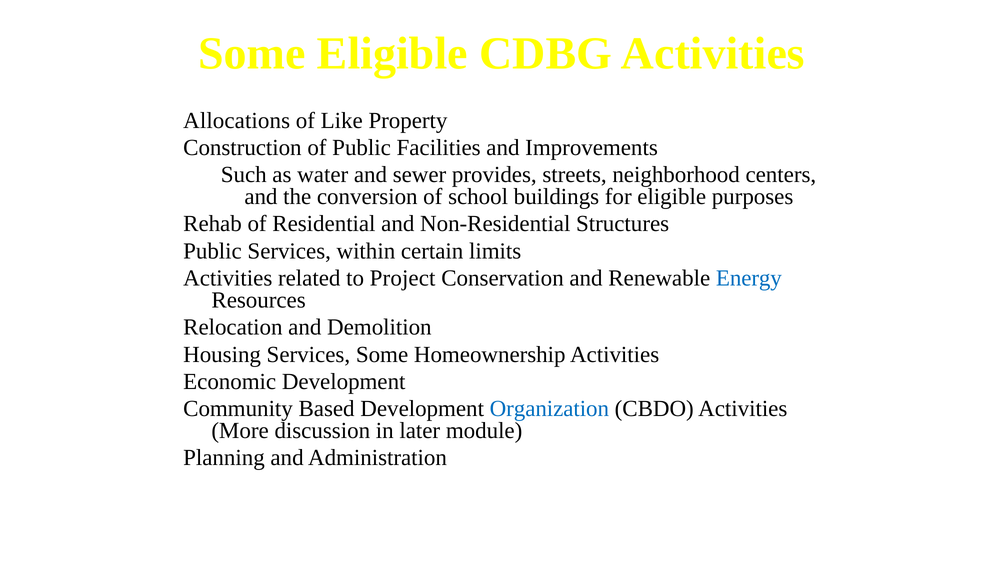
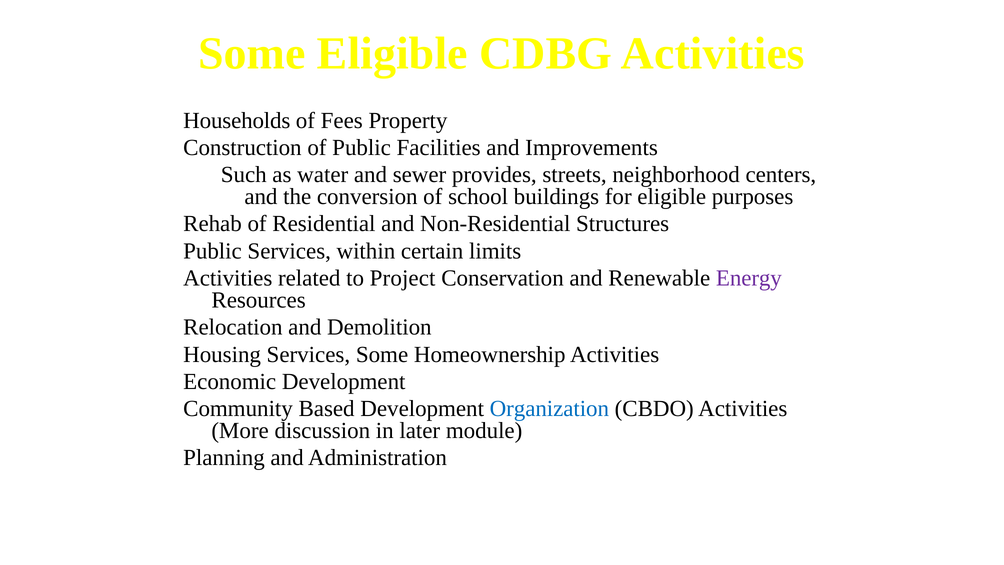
Allocations: Allocations -> Households (237, 120)
Like: Like -> Fees (342, 120)
Energy colour: blue -> purple (749, 278)
